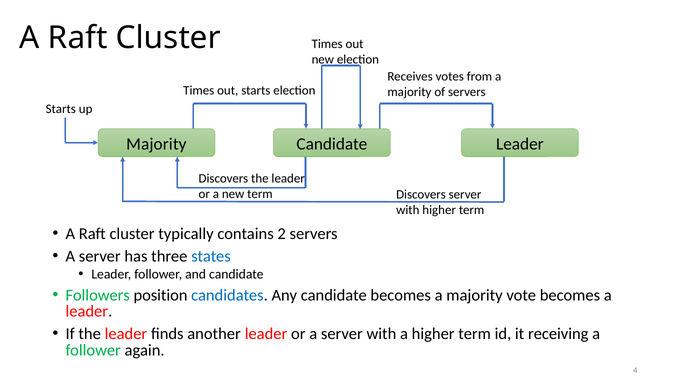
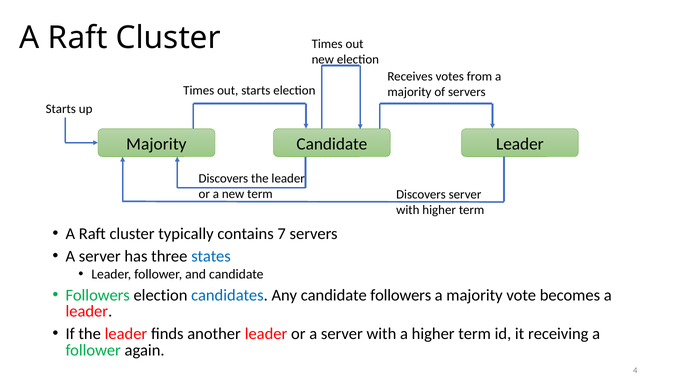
2: 2 -> 7 (282, 234)
Followers position: position -> election (160, 296)
candidate becomes: becomes -> followers (401, 296)
